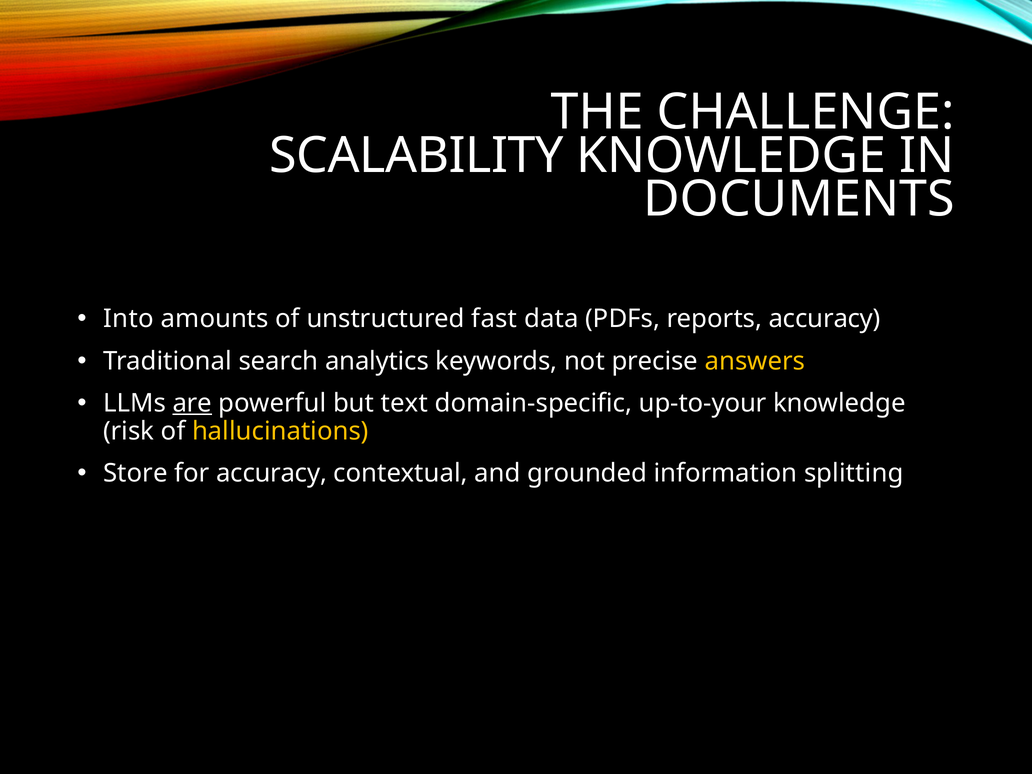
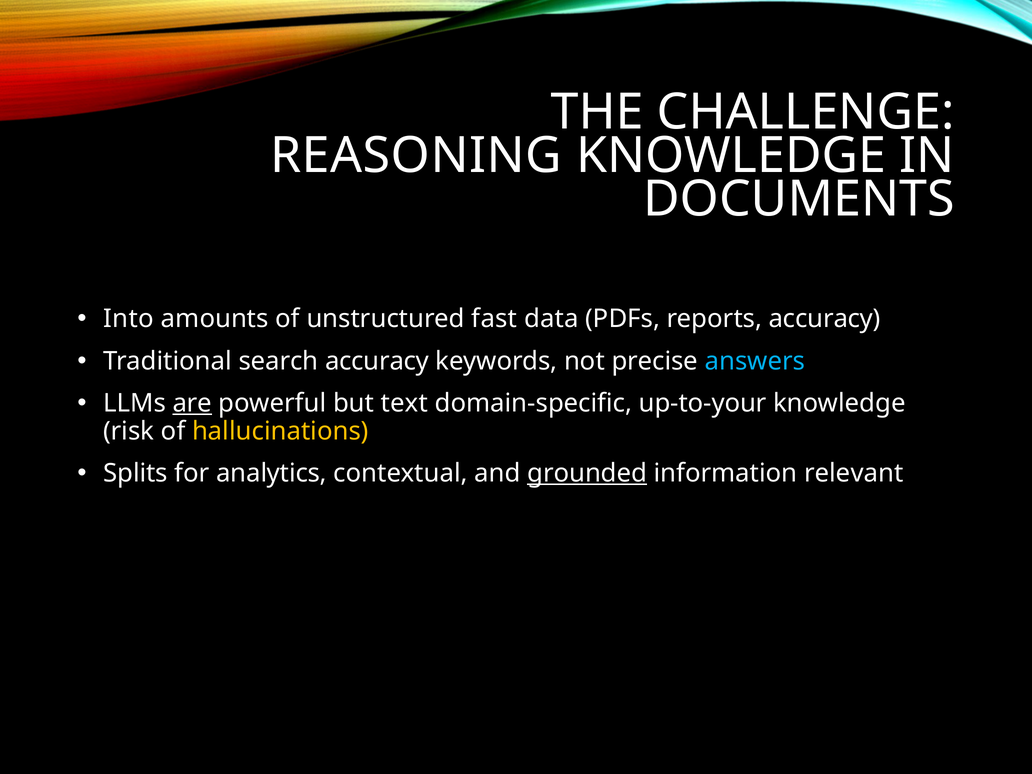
SCALABILITY: SCALABILITY -> REASONING (416, 156)
search analytics: analytics -> accuracy (377, 361)
answers colour: yellow -> light blue (755, 361)
Store: Store -> Splits (135, 473)
for accuracy: accuracy -> analytics (272, 473)
grounded underline: none -> present (587, 473)
splitting: splitting -> relevant (854, 473)
